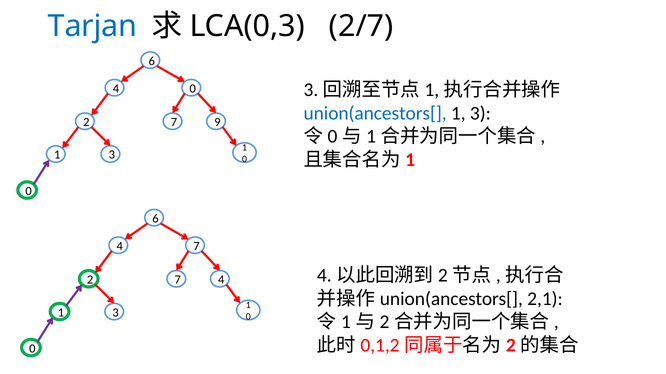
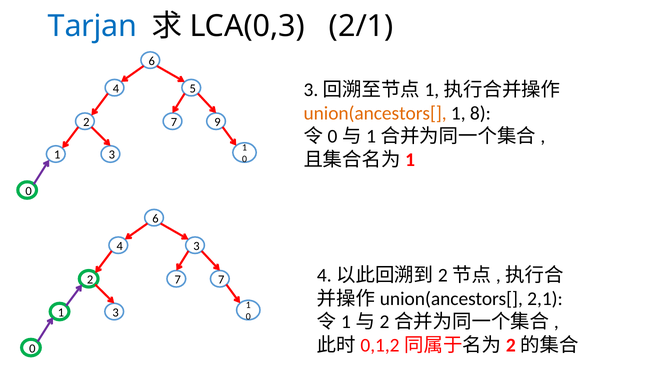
2/7: 2/7 -> 2/1 (361, 26)
4 0: 0 -> 5 (193, 89)
union(ancestors[ colour: blue -> orange (375, 113)
1 3: 3 -> 8 (480, 113)
4 7: 7 -> 3 (196, 246)
7 4: 4 -> 7 (221, 280)
